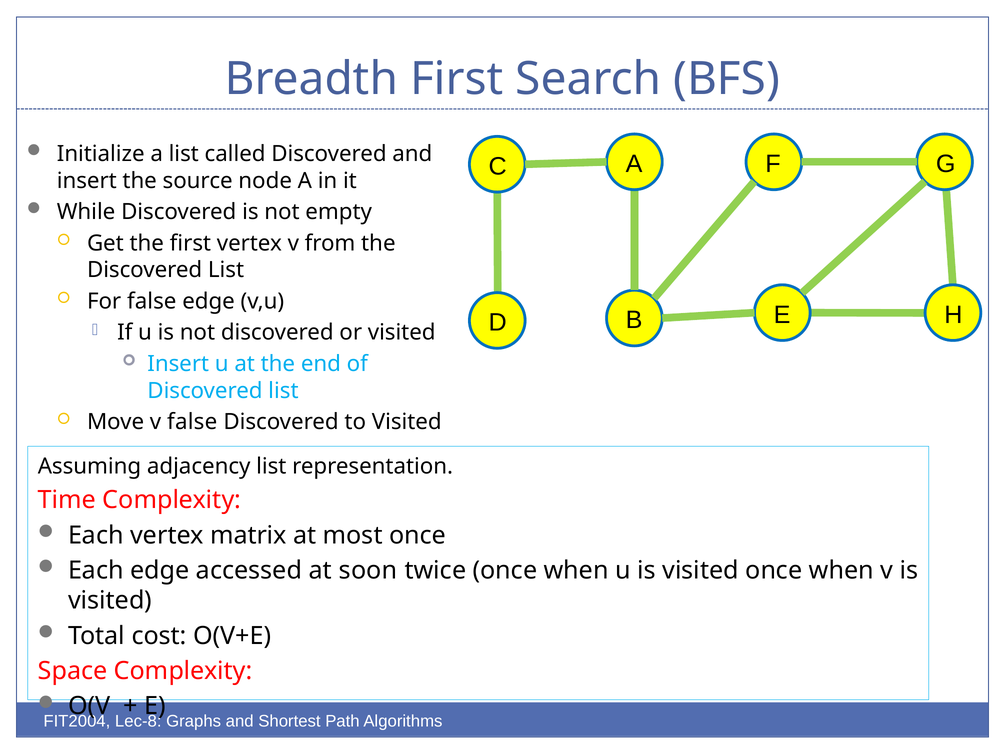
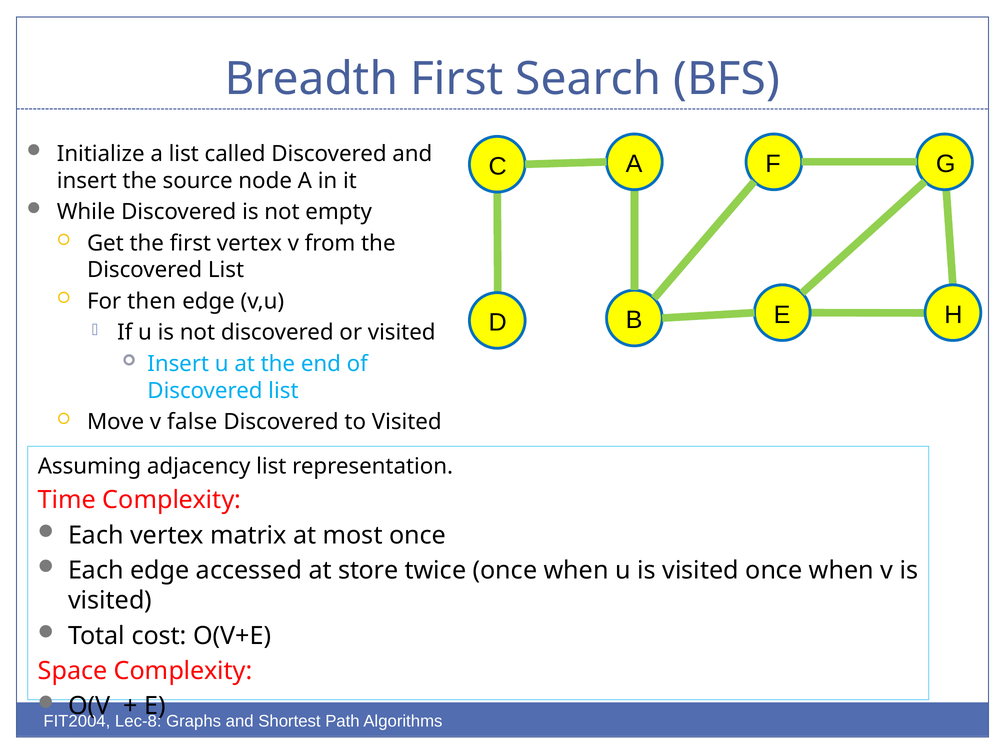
For false: false -> then (152, 302)
soon: soon -> store (368, 571)
